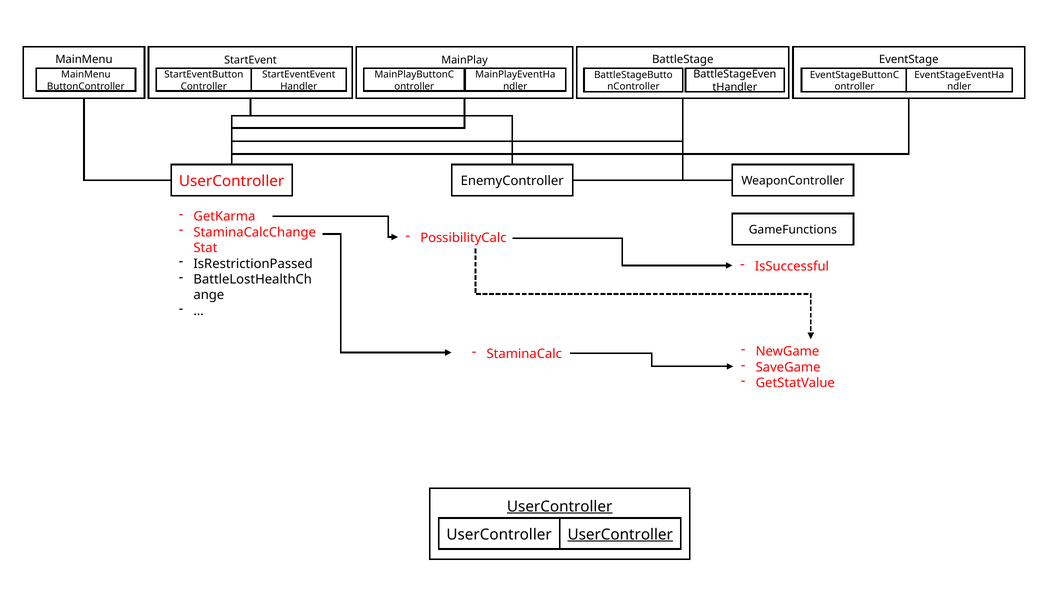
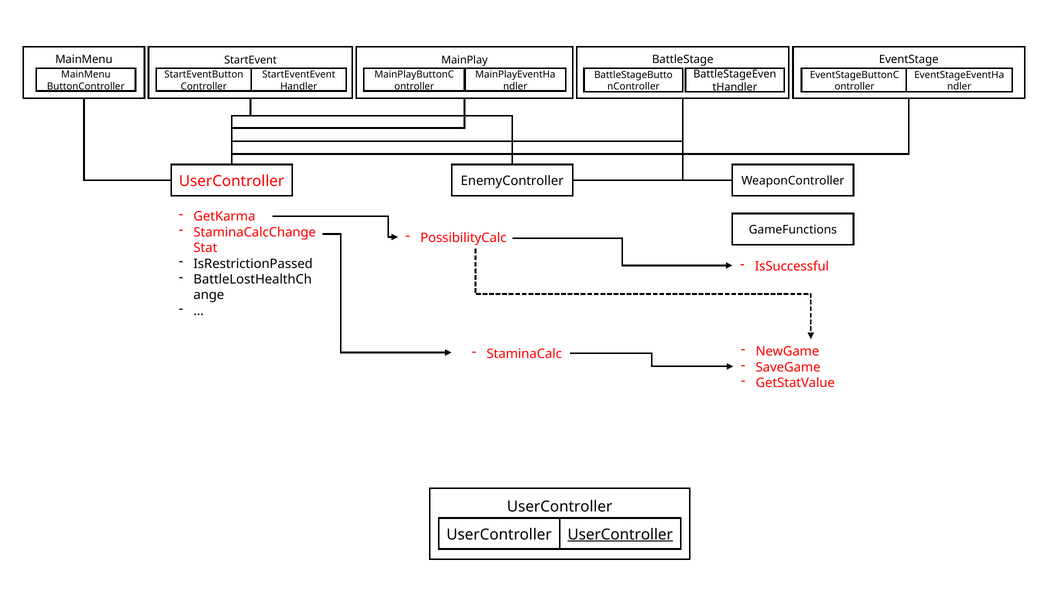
UserController underline: present -> none (560, 506)
